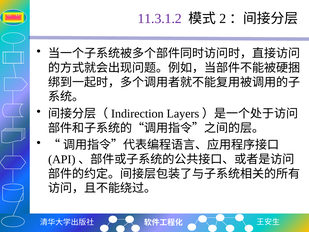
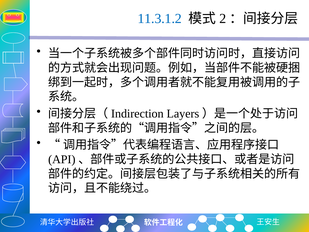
11.3.1.2 colour: purple -> blue (160, 19)
